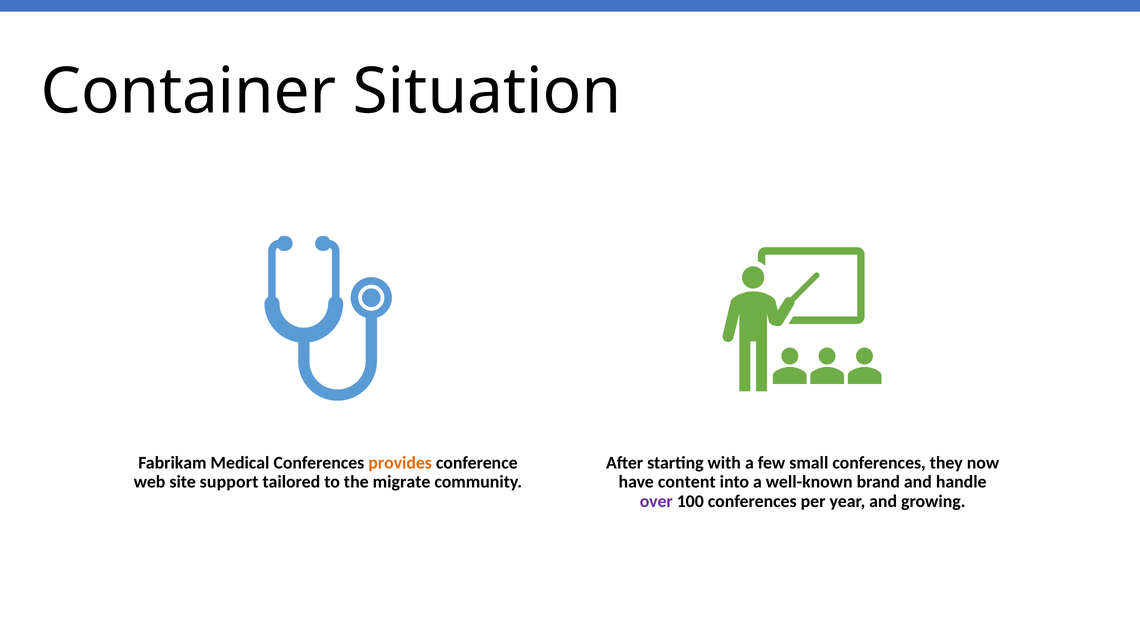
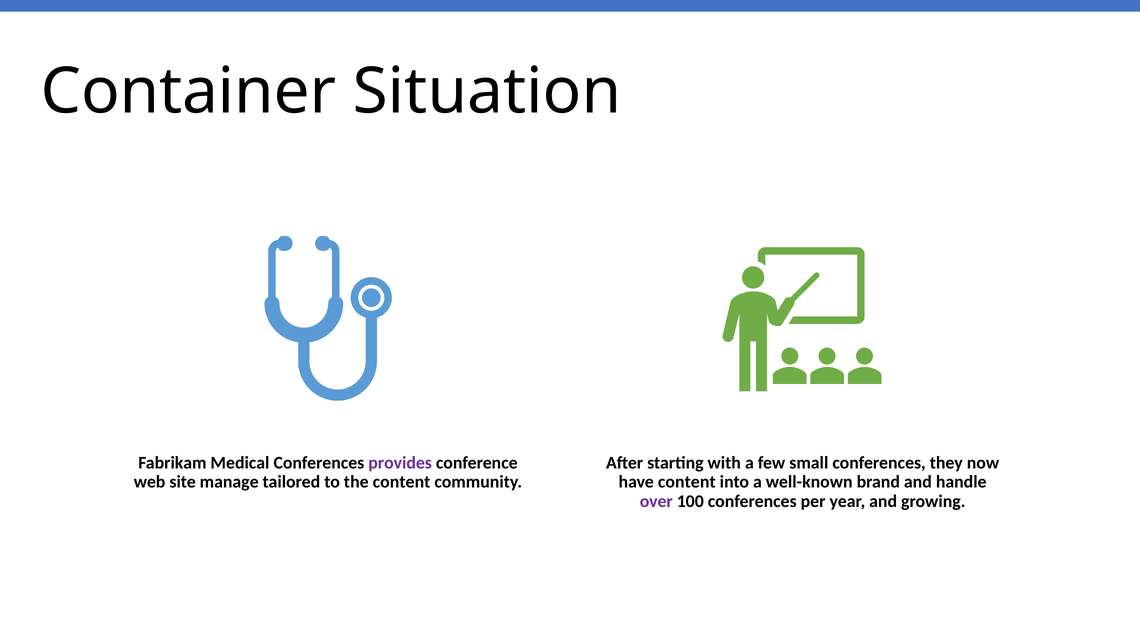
provides colour: orange -> purple (400, 463)
support: support -> manage (229, 482)
the migrate: migrate -> content (402, 482)
